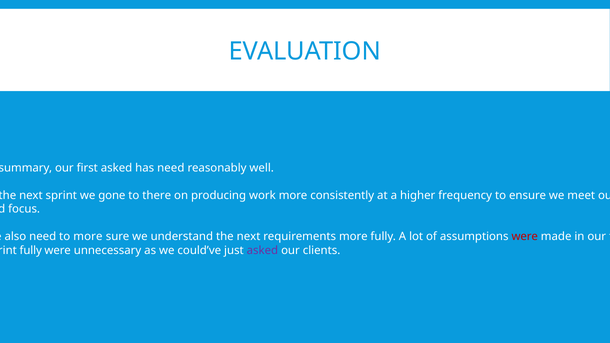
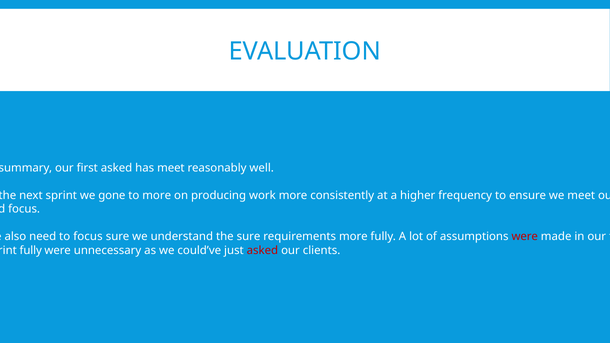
has need: need -> meet (171, 168)
to there: there -> more (157, 195)
to more: more -> focus (88, 237)
understand the next: next -> sure (249, 237)
asked colour: purple -> red (262, 250)
